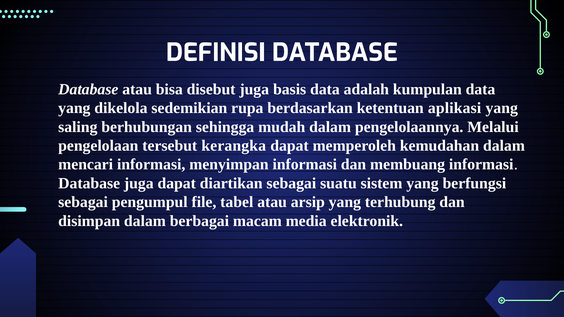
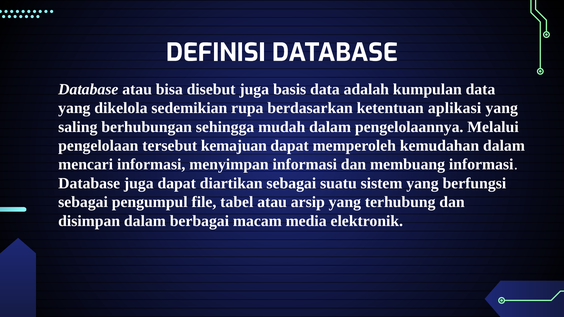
kerangka: kerangka -> kemajuan (234, 146)
